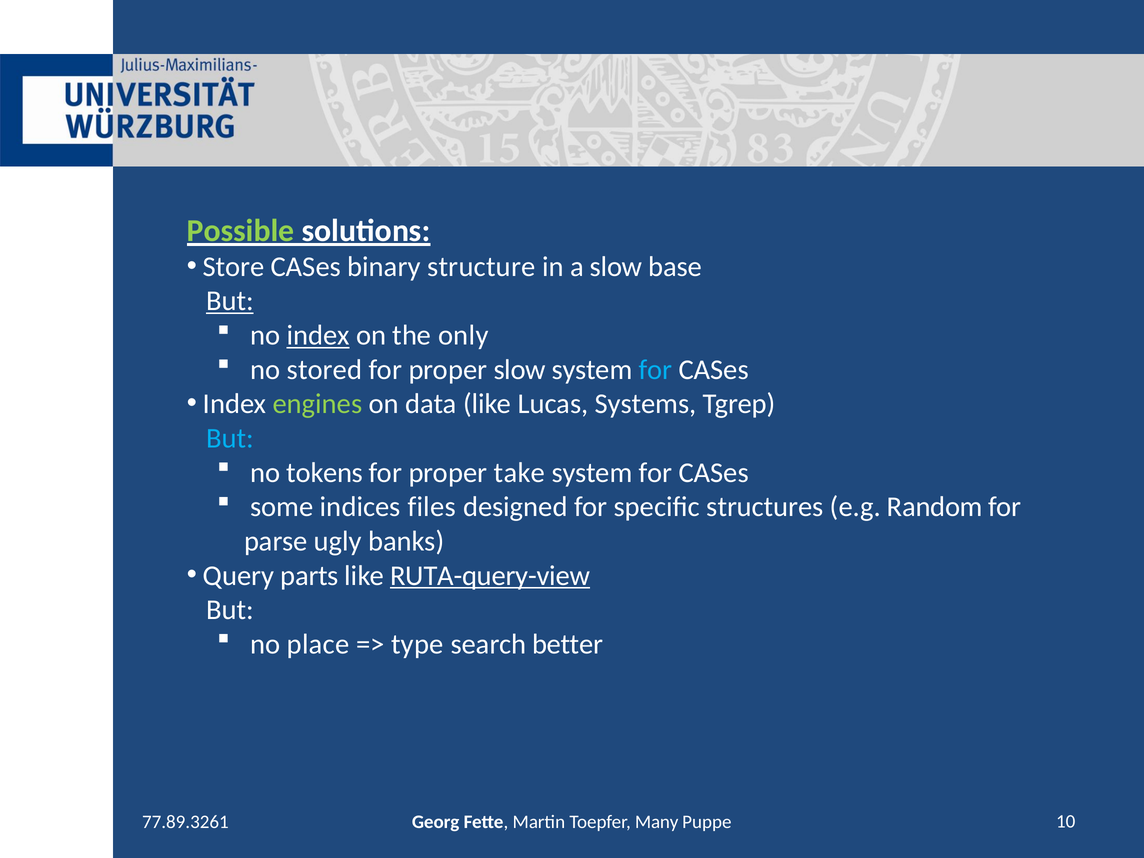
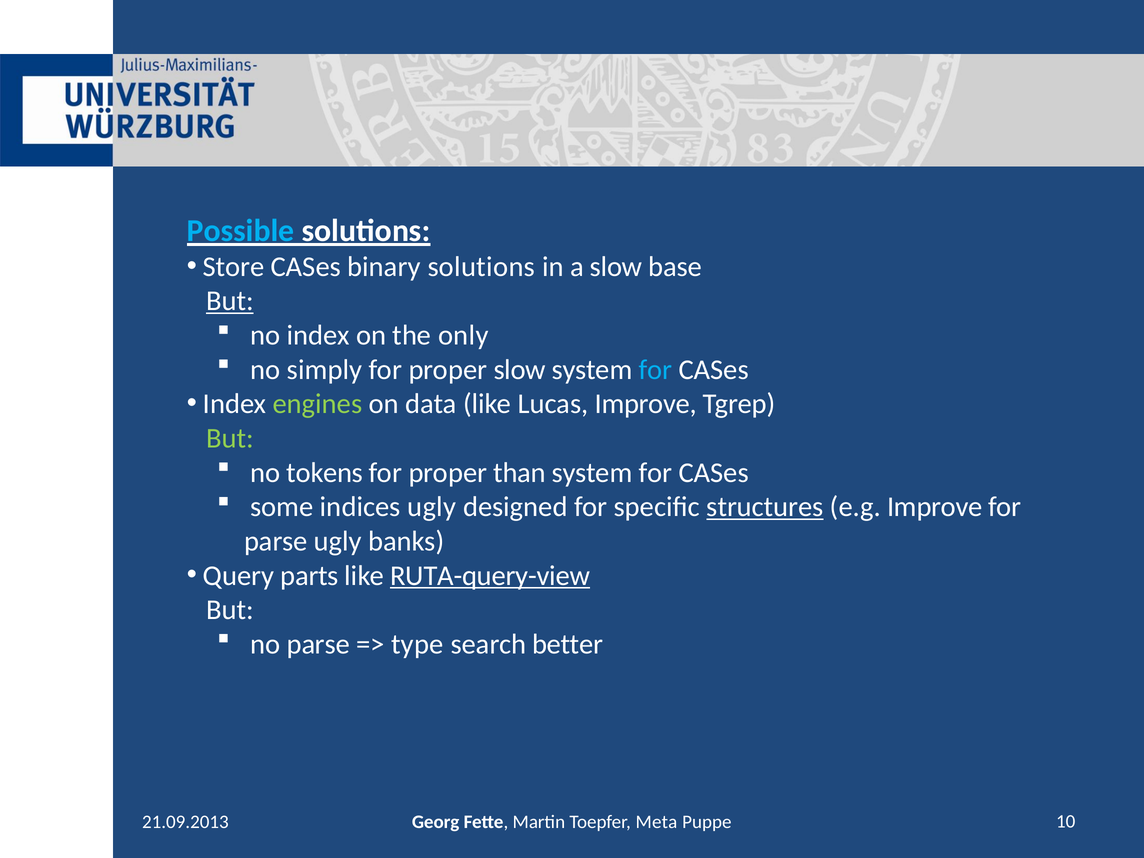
Possible colour: light green -> light blue (241, 231)
binary structure: structure -> solutions (481, 267)
index underline: present -> none (318, 335)
stored: stored -> simply (325, 370)
Lucas Systems: Systems -> Improve (646, 404)
But colour: light blue -> light green (230, 438)
take: take -> than (520, 473)
indices files: files -> ugly (432, 507)
structures underline: none -> present (765, 507)
e.g Random: Random -> Improve (935, 507)
no place: place -> parse (318, 644)
77.89.3261: 77.89.3261 -> 21.09.2013 (185, 822)
Many: Many -> Meta (656, 822)
